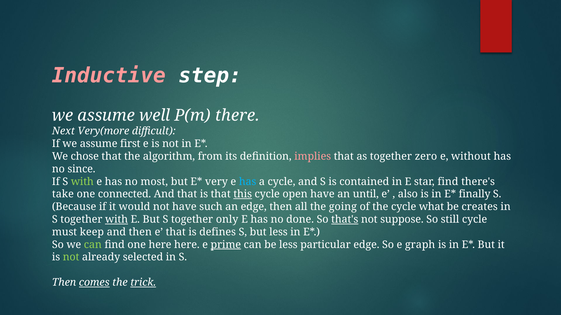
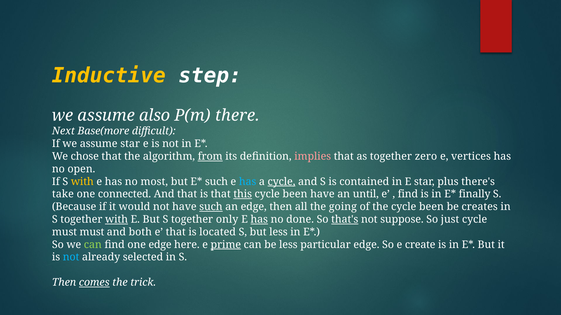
Inductive colour: pink -> yellow (109, 76)
well: well -> also (155, 116)
Very(more: Very(more -> Base(more (103, 131)
assume first: first -> star (130, 144)
from underline: none -> present (210, 157)
without: without -> vertices (471, 157)
since: since -> open (81, 169)
with colour: light green -> yellow (82, 182)
very: very -> such (216, 182)
cycle underline: none -> present (282, 182)
star find: find -> plus (448, 182)
open: open -> been (295, 195)
also: also -> find (408, 195)
such underline: none -> present (211, 207)
the cycle what: what -> been (431, 207)
has underline: none -> present (259, 220)
still: still -> just (450, 220)
must keep: keep -> must (92, 232)
and then: then -> both (140, 232)
defines: defines -> located (218, 232)
one here: here -> edge (160, 245)
graph: graph -> create (420, 245)
not colour: light green -> light blue (71, 258)
trick underline: present -> none (143, 283)
